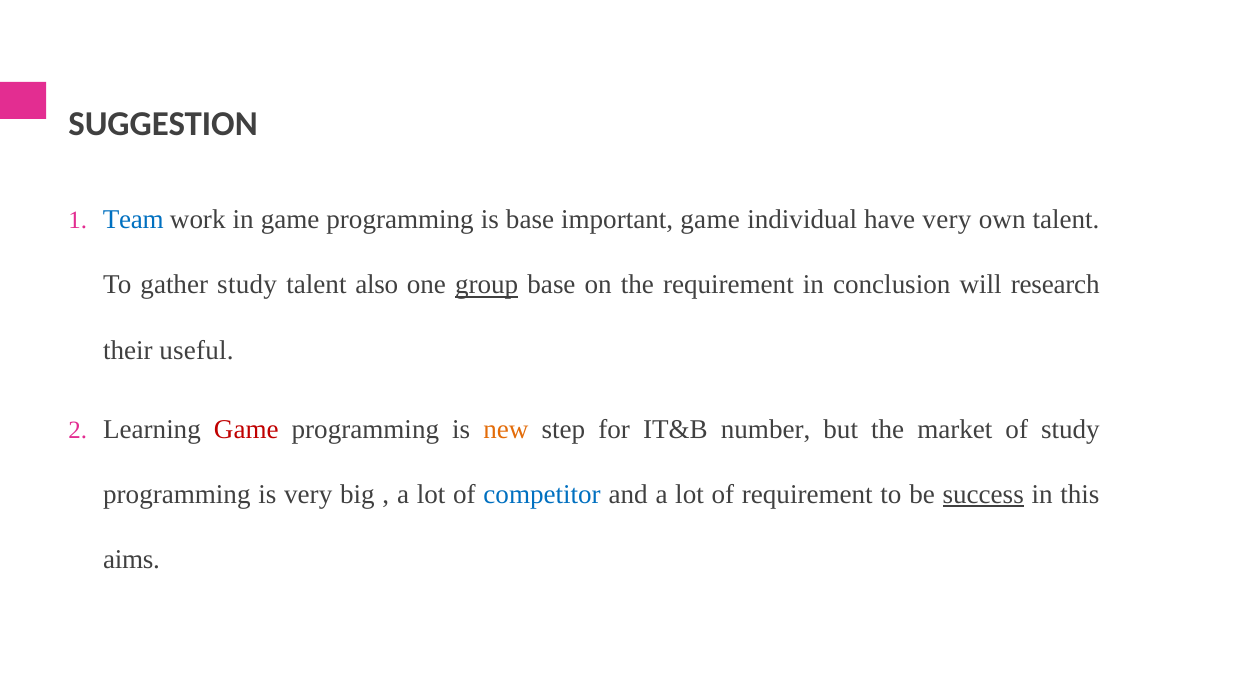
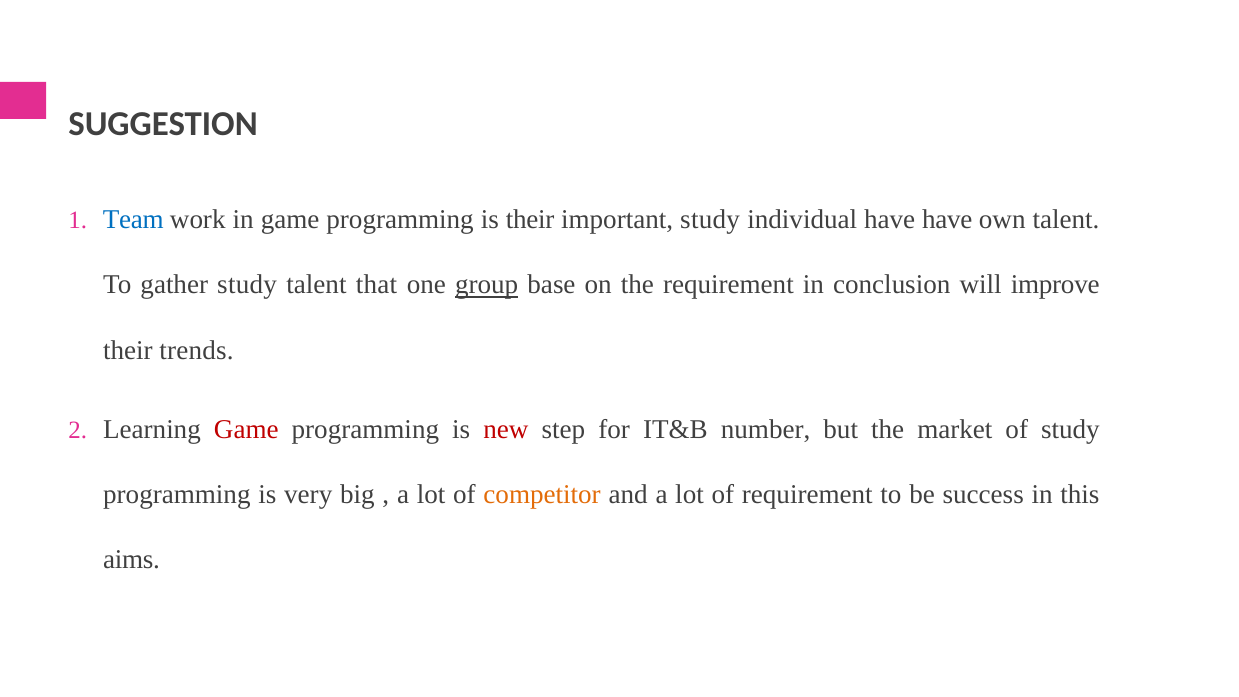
is base: base -> their (530, 220)
important game: game -> study (710, 220)
have very: very -> have (947, 220)
also: also -> that (377, 285)
research: research -> improve (1055, 285)
useful: useful -> trends (197, 350)
new colour: orange -> red (506, 429)
competitor colour: blue -> orange (542, 494)
success underline: present -> none (983, 494)
